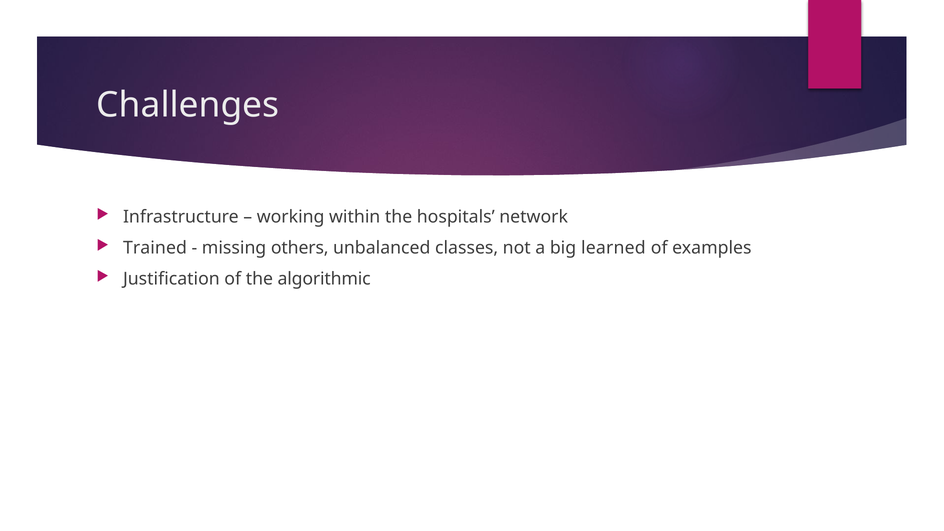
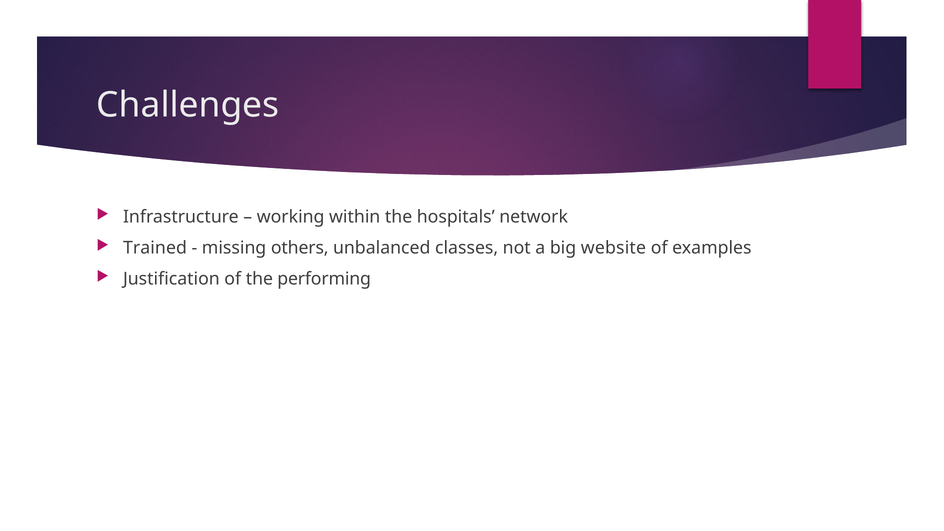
learned: learned -> website (613, 248)
algorithmic: algorithmic -> performing (324, 279)
